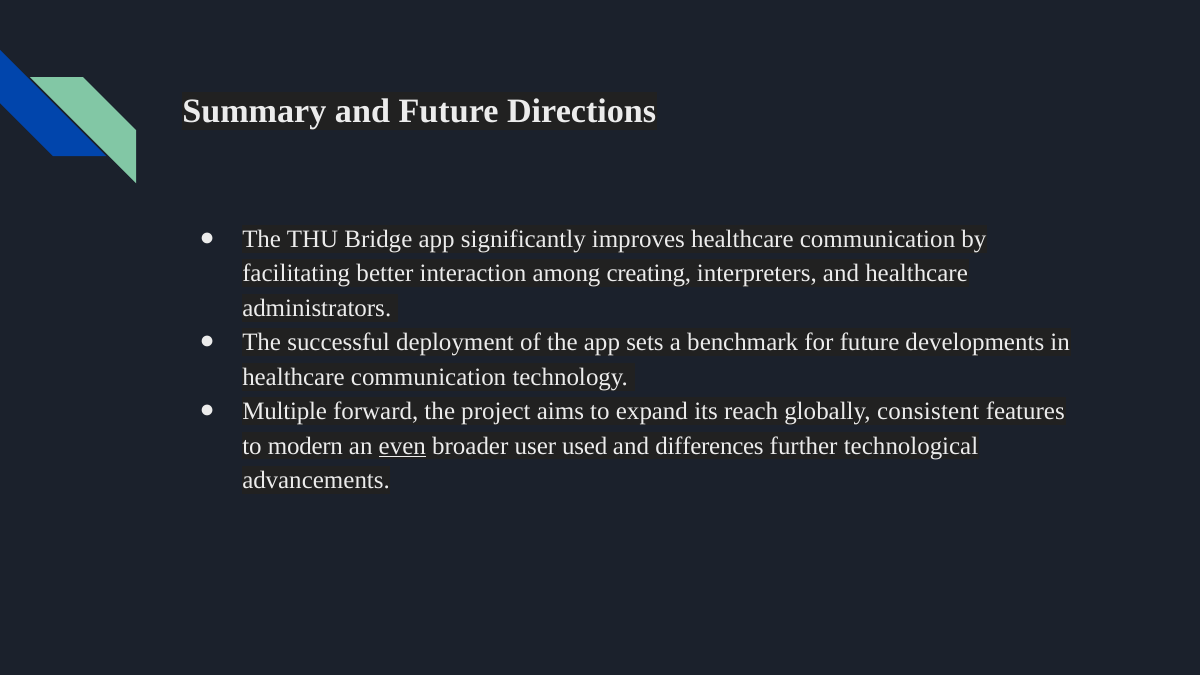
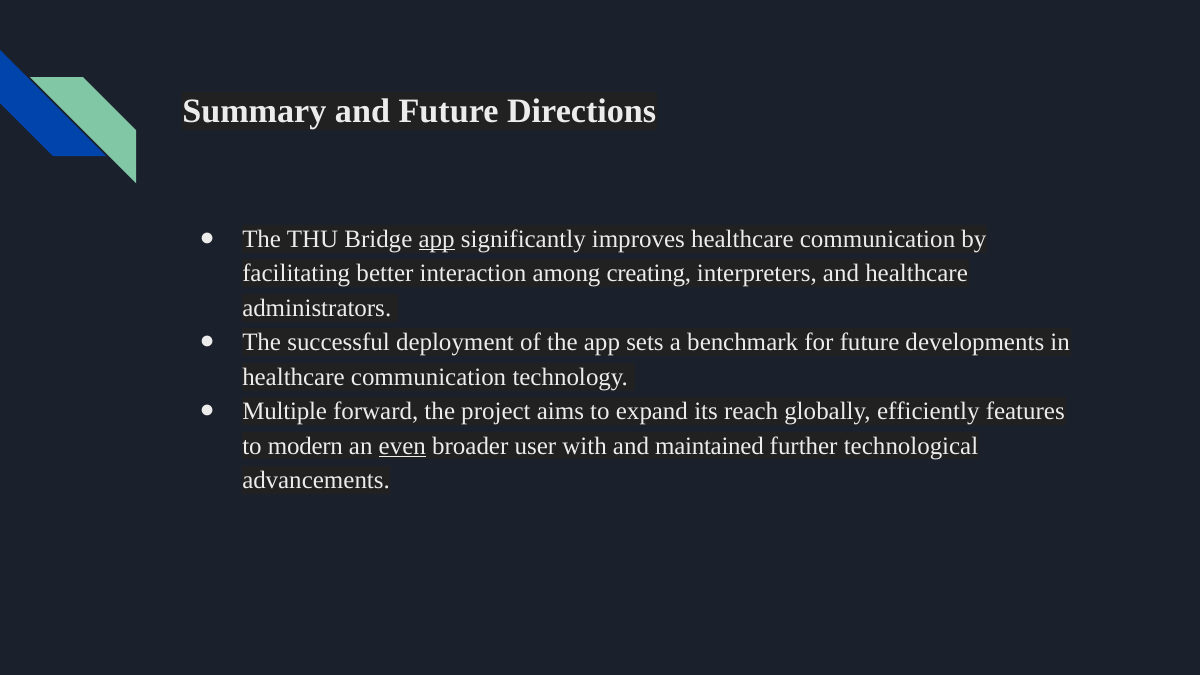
app underline: none -> present (437, 239)
consistent: consistent -> efficiently (928, 411)
used: used -> with (585, 446)
differences: differences -> maintained (709, 446)
